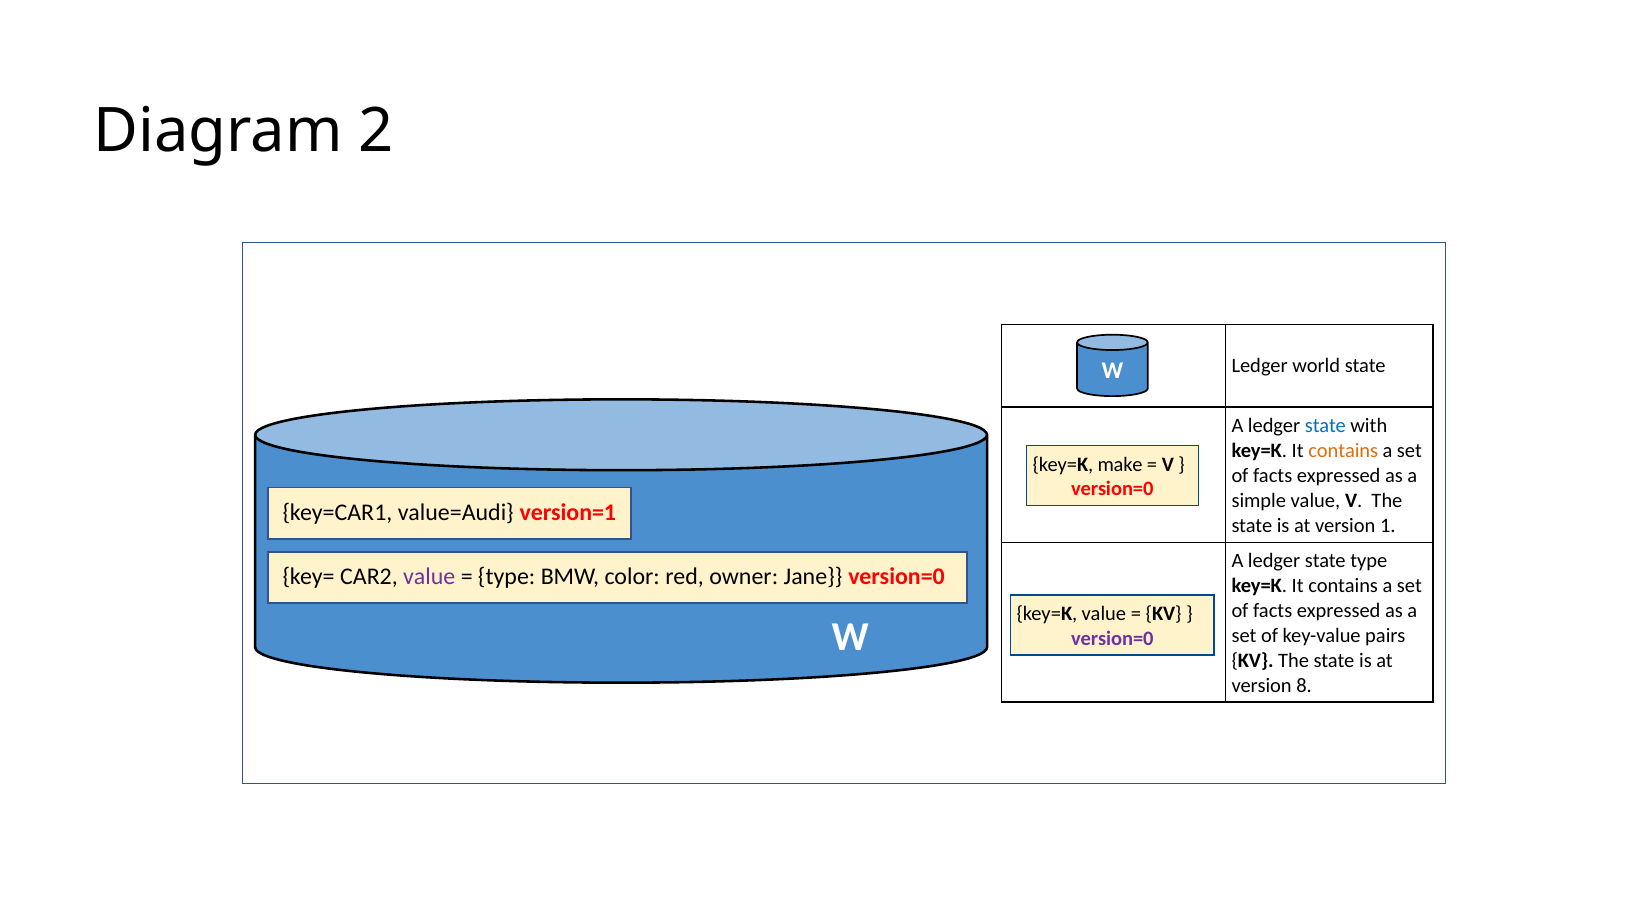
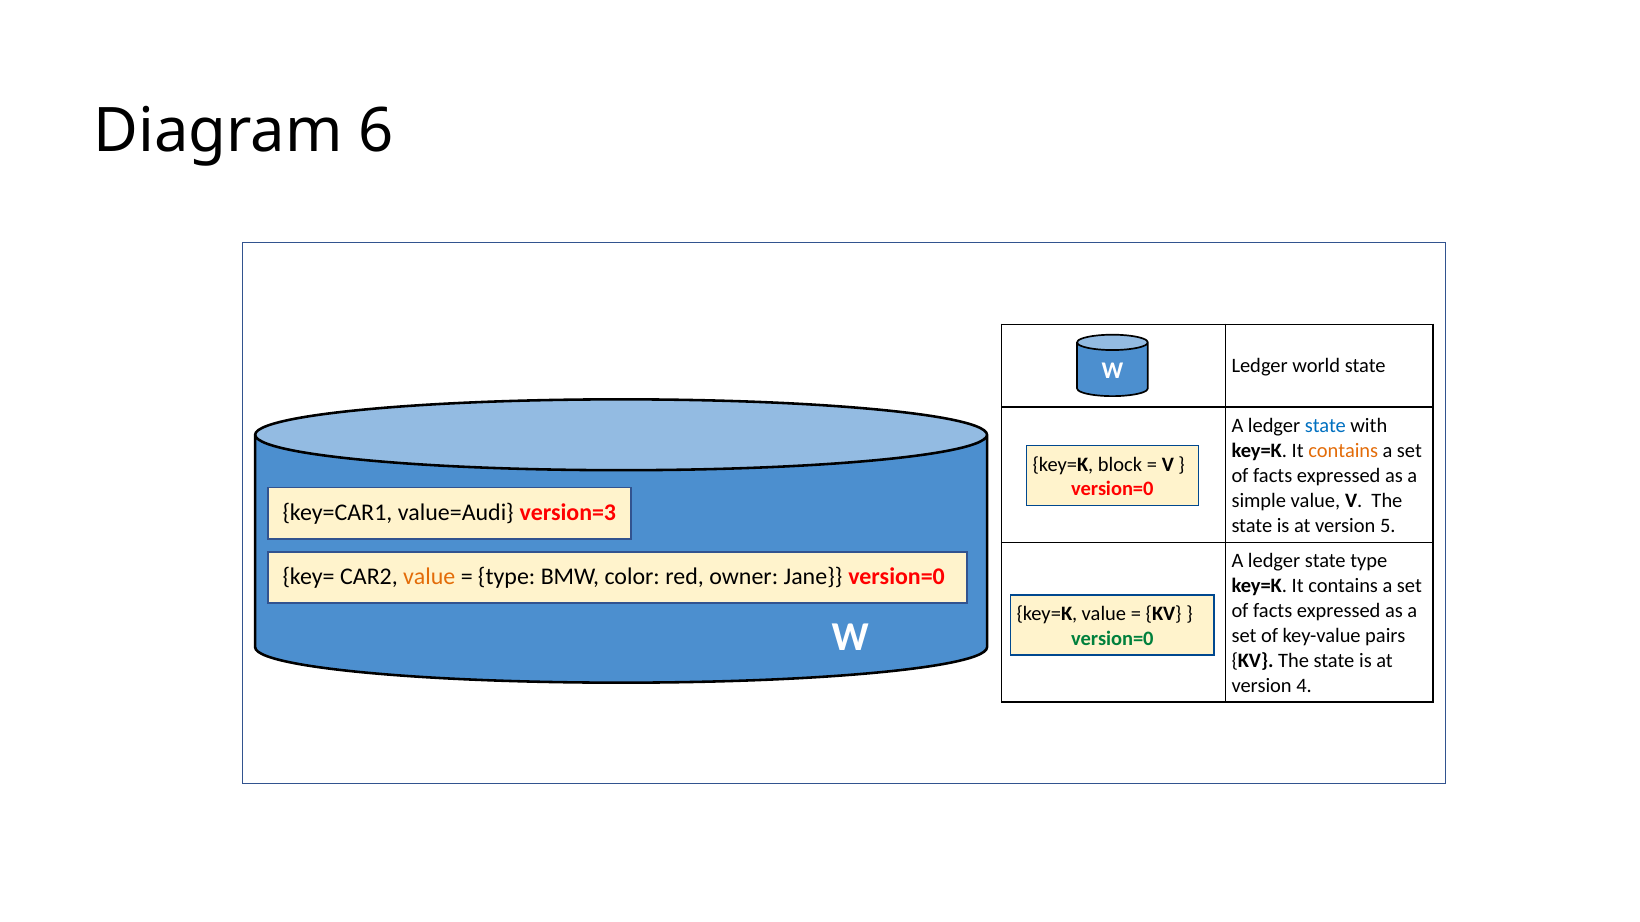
2: 2 -> 6 (376, 131)
make: make -> block (1120, 465)
version=1: version=1 -> version=3 (568, 513)
1: 1 -> 5 (1388, 526)
value colour: purple -> orange (429, 577)
version=0 colour: purple -> green (1112, 639)
8: 8 -> 4 (1304, 686)
